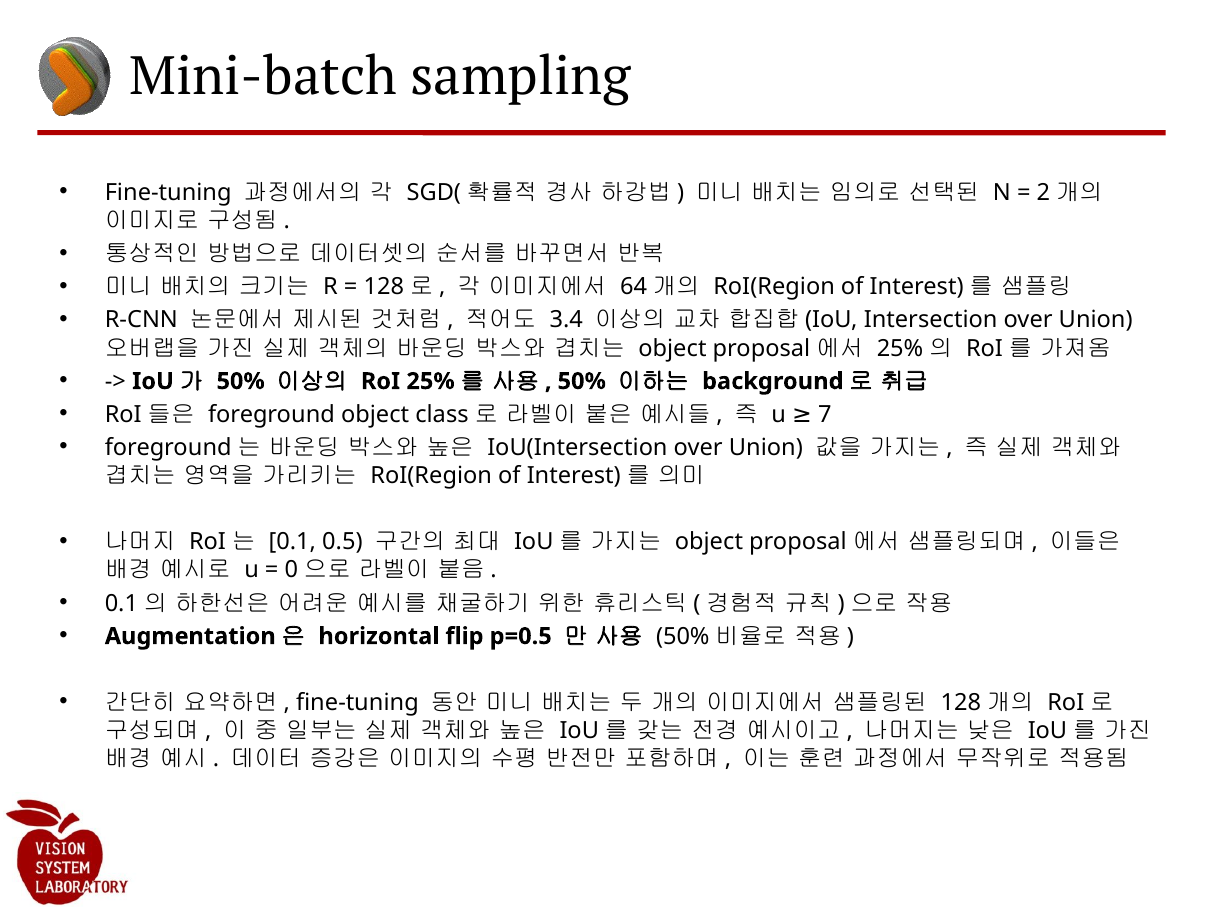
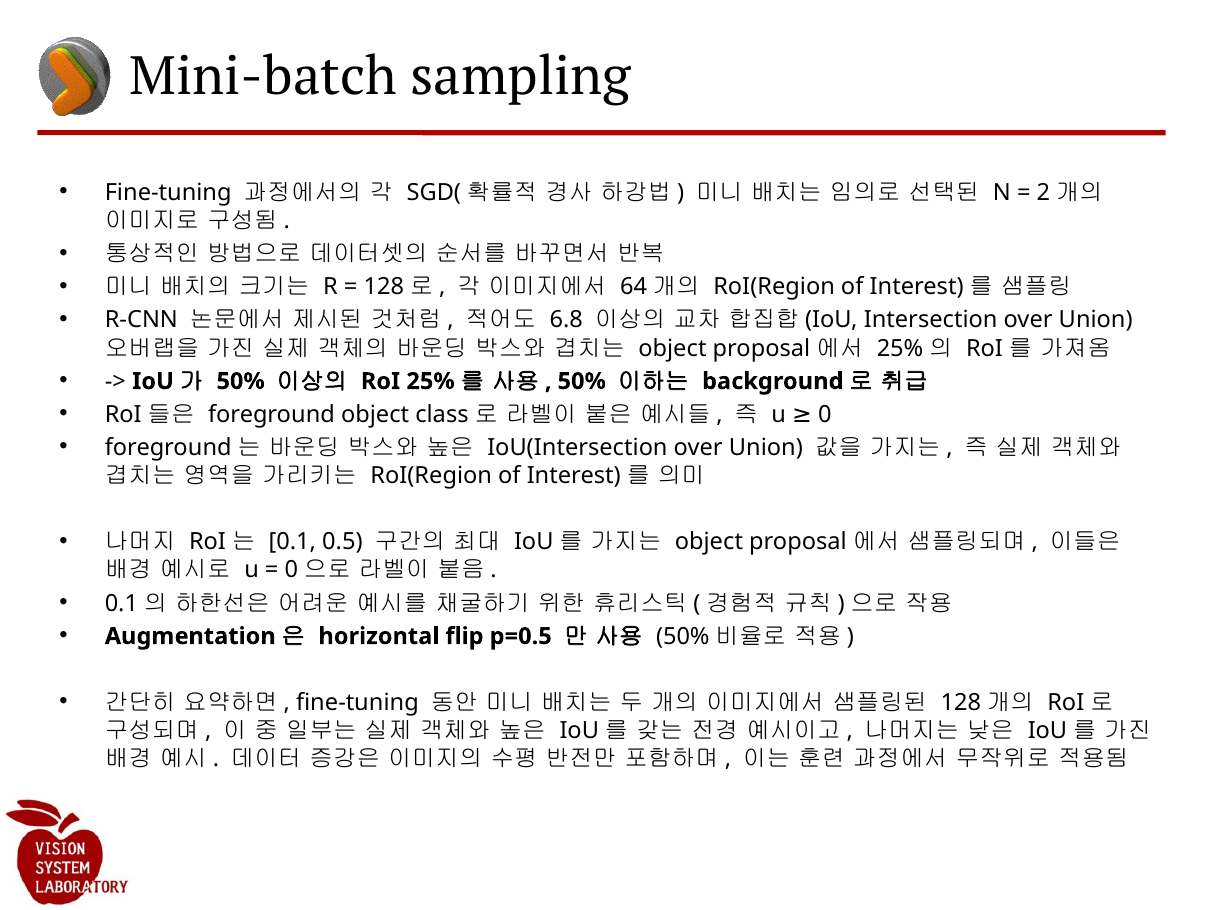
3.4: 3.4 -> 6.8 (566, 320)
7: 7 -> 0 (825, 414)
